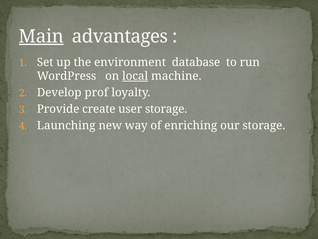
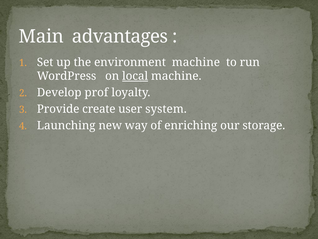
Main underline: present -> none (41, 36)
environment database: database -> machine (196, 62)
user storage: storage -> system (166, 109)
